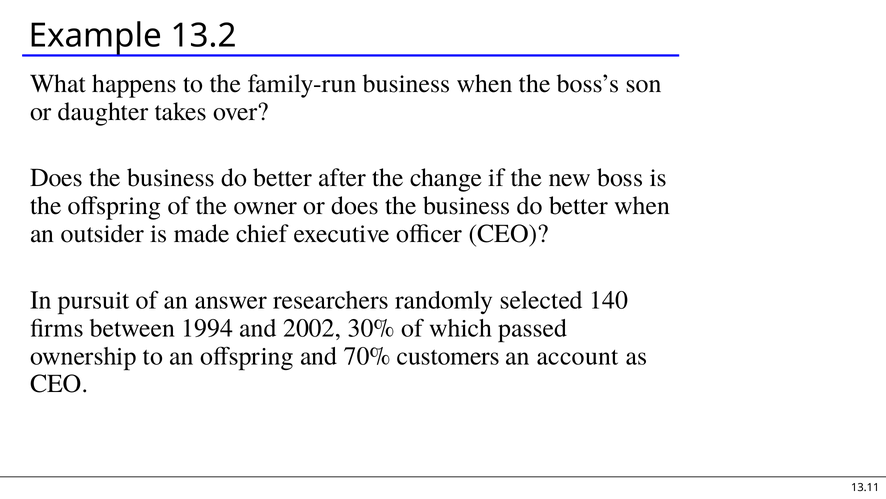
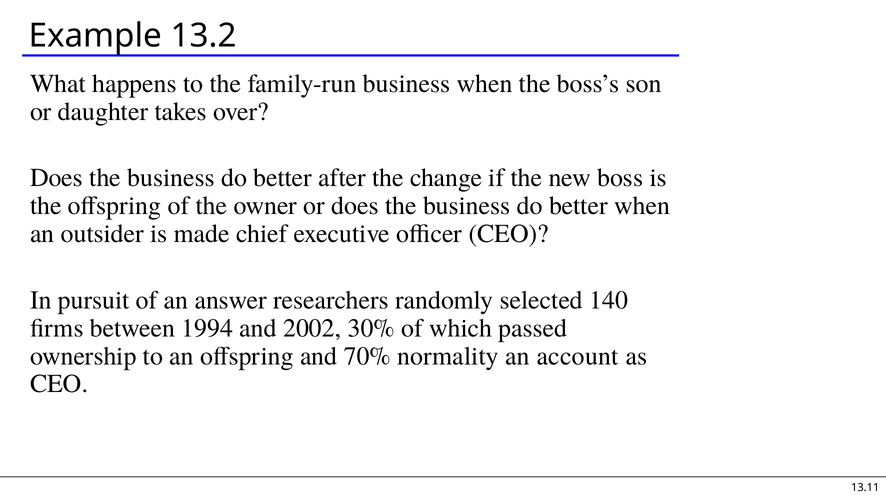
customers: customers -> normality (448, 356)
